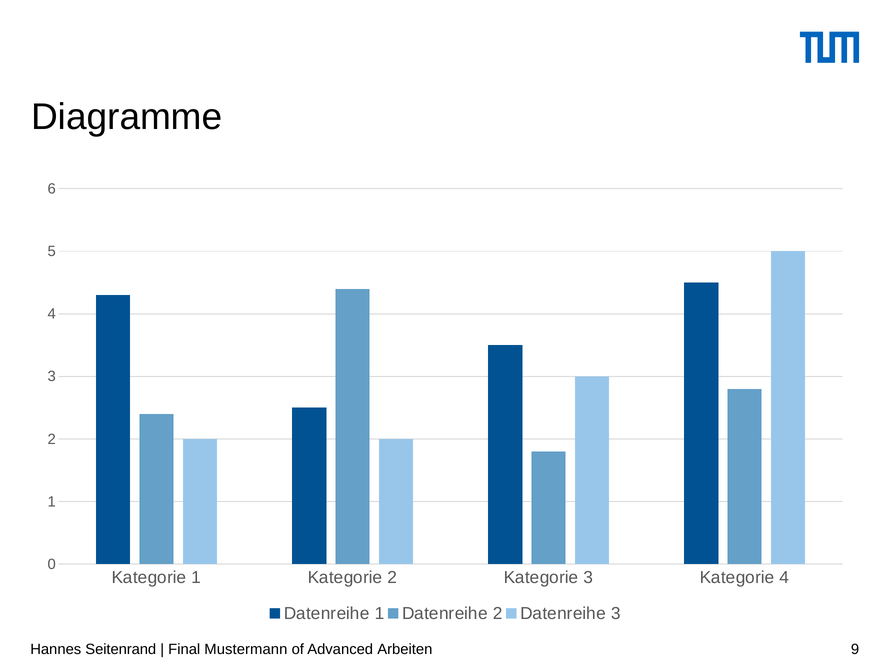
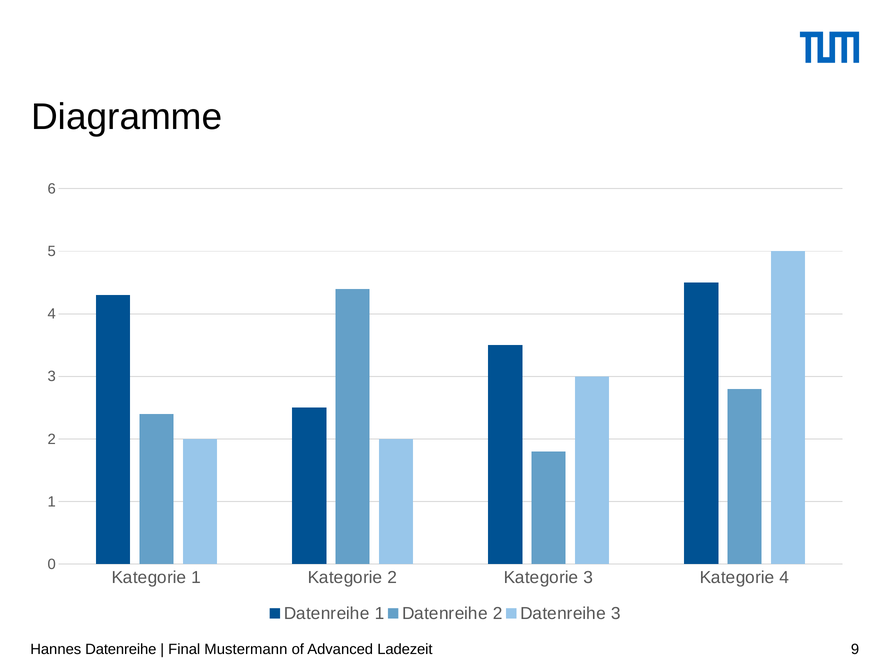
Hannes Seitenrand: Seitenrand -> Datenreihe (121, 649)
Arbeiten: Arbeiten -> Ladezeit (405, 649)
